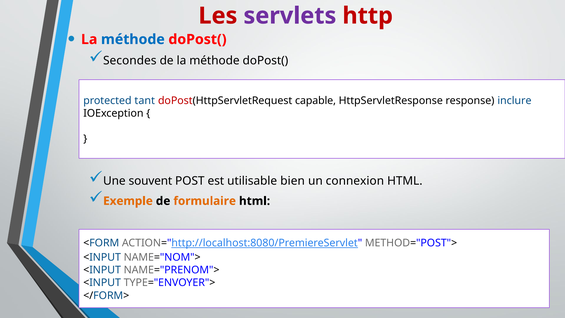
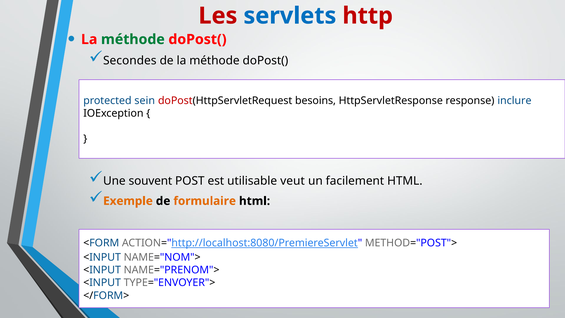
servlets colour: purple -> blue (290, 16)
méthode colour: blue -> green (133, 39)
tant: tant -> sein (145, 101)
capable: capable -> besoins (315, 101)
bien: bien -> veut (293, 181)
connexion: connexion -> facilement (355, 181)
